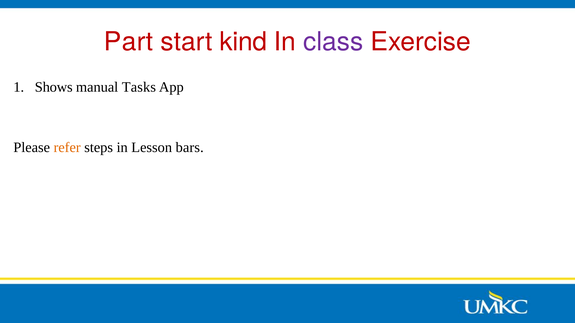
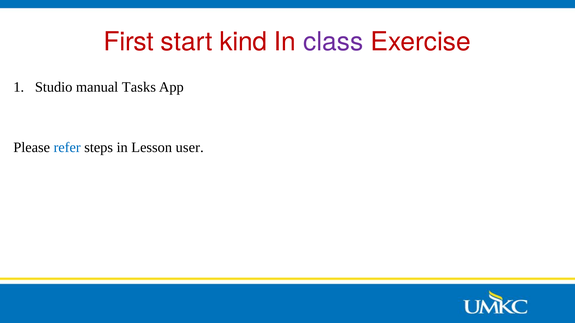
Part: Part -> First (129, 42)
Shows: Shows -> Studio (54, 87)
refer colour: orange -> blue (67, 148)
bars: bars -> user (190, 148)
